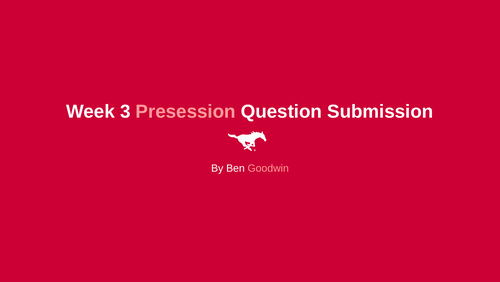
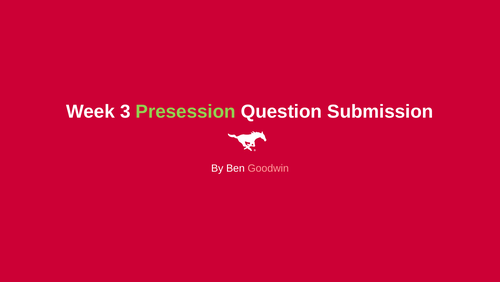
Presession colour: pink -> light green (186, 112)
